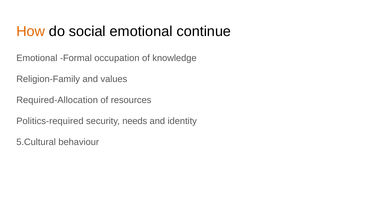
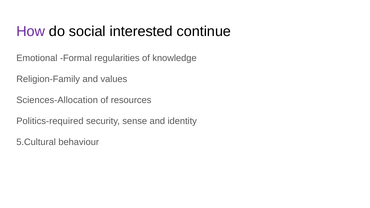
How colour: orange -> purple (31, 31)
social emotional: emotional -> interested (141, 31)
occupation: occupation -> regularities (117, 58)
Required-Allocation: Required-Allocation -> Sciences-Allocation (57, 100)
needs: needs -> sense (135, 121)
